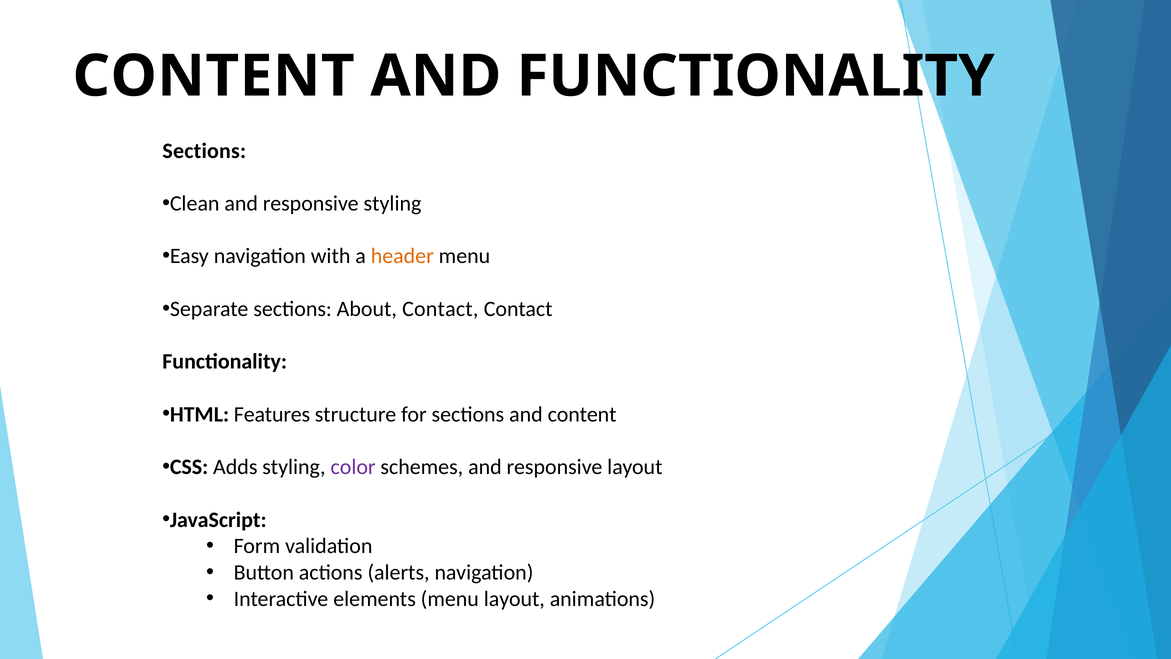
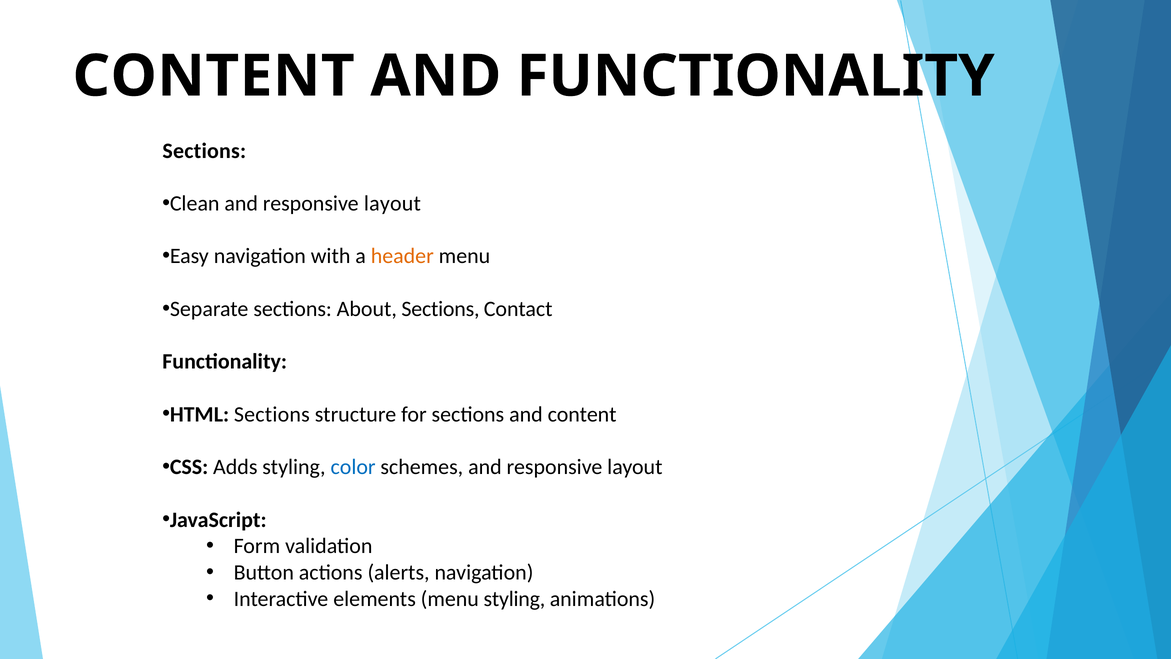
Clean and responsive styling: styling -> layout (392, 203)
About Contact: Contact -> Sections (440, 309)
HTML Features: Features -> Sections (272, 414)
color colour: purple -> blue (353, 467)
menu layout: layout -> styling (514, 599)
